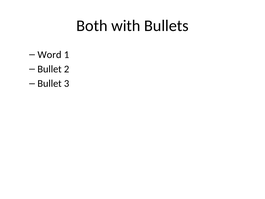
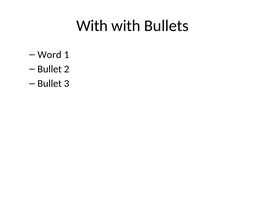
Both: Both -> With (92, 26)
